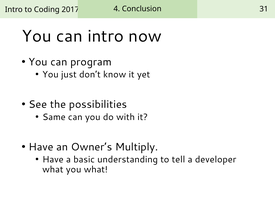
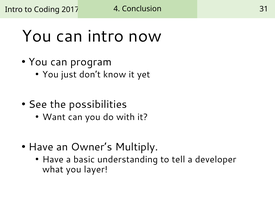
Same: Same -> Want (54, 117)
you what: what -> layer (96, 170)
